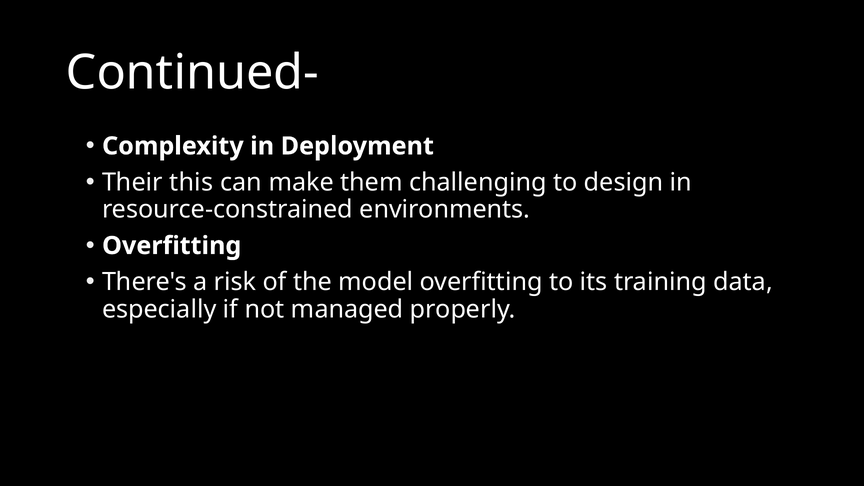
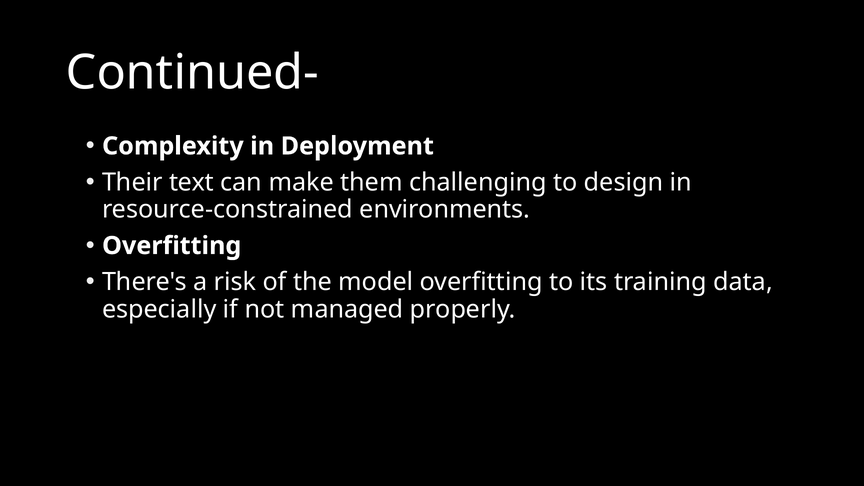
this: this -> text (192, 182)
